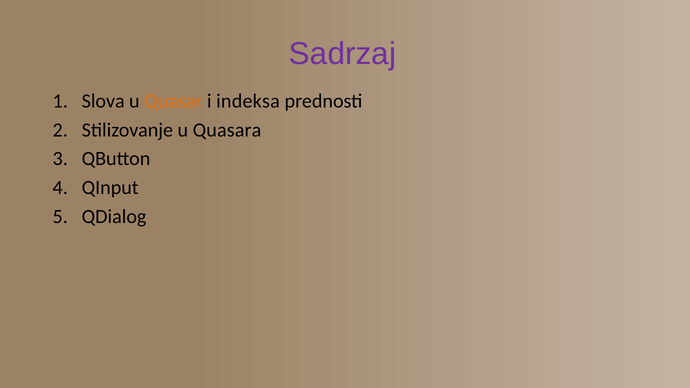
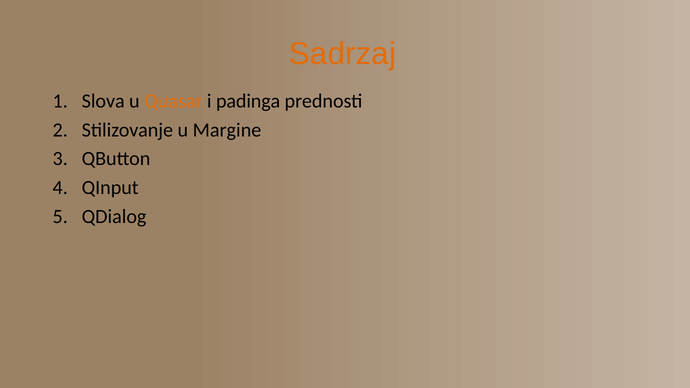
Sadrzaj colour: purple -> orange (342, 54)
indeksa: indeksa -> padinga (248, 101)
Quasara: Quasara -> Margine (227, 130)
